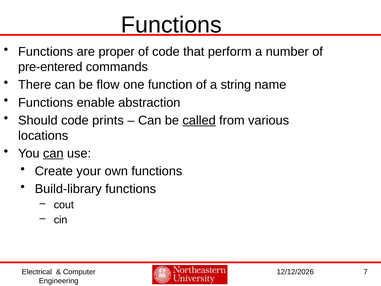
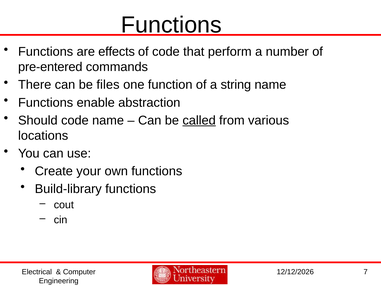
proper: proper -> effects (117, 52)
flow: flow -> files (108, 85)
code prints: prints -> name (108, 120)
can underline: present -> none (53, 153)
